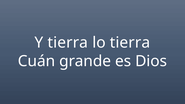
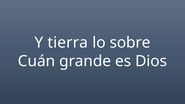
lo tierra: tierra -> sobre (130, 43)
